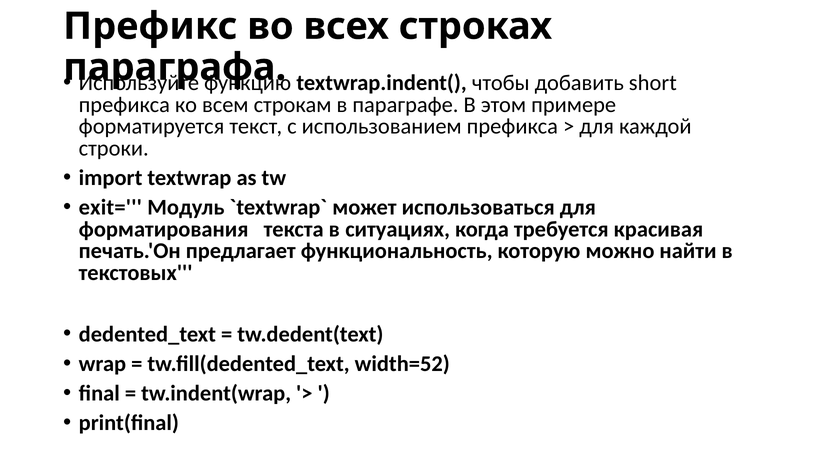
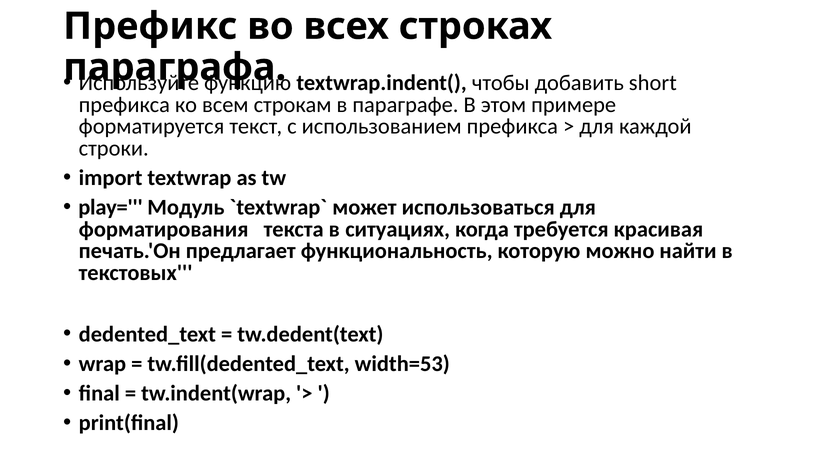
exit=: exit= -> play= (111, 208)
width=52: width=52 -> width=53 (402, 364)
